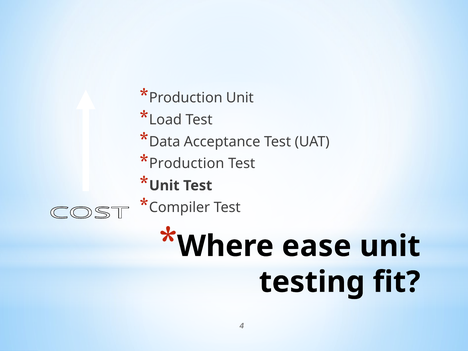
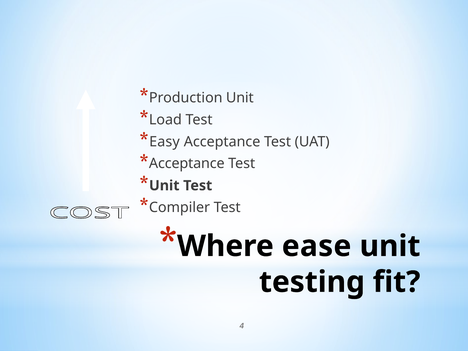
Data: Data -> Easy (164, 142)
Production: Production -> Acceptance (187, 164)
